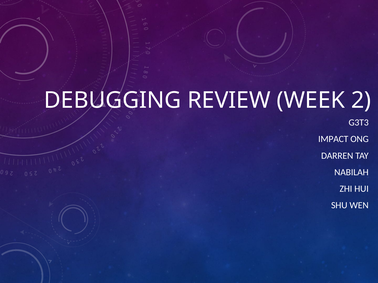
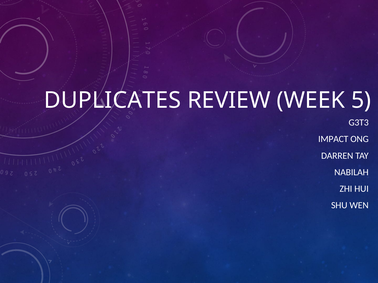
DEBUGGING: DEBUGGING -> DUPLICATES (112, 100)
2: 2 -> 5 (361, 100)
